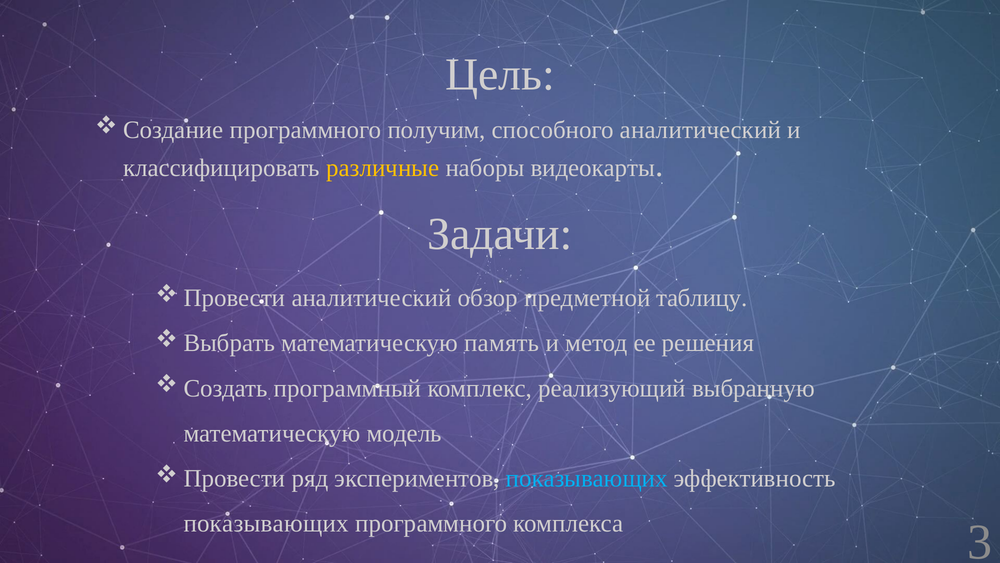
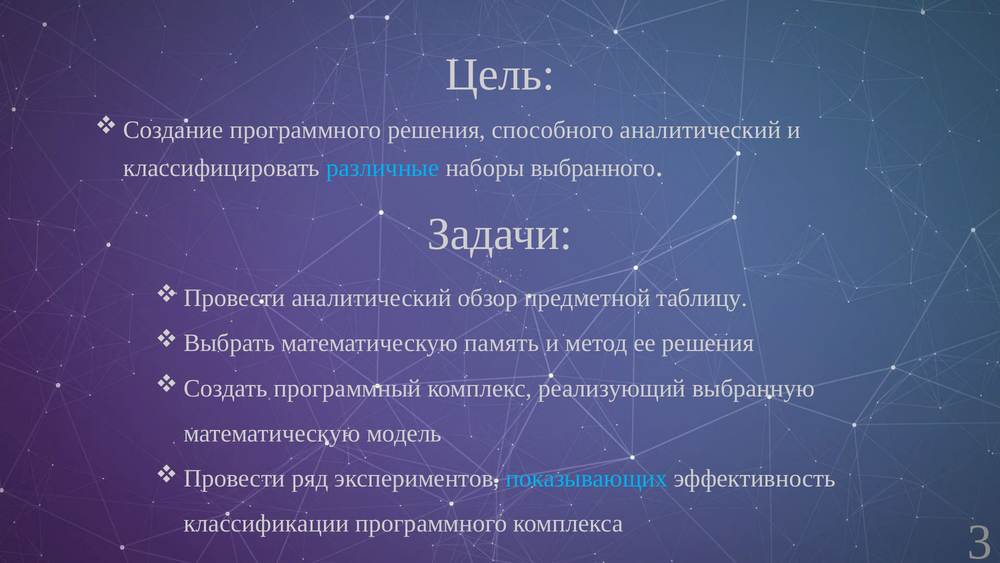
программного получим: получим -> решения (437, 130)
различные colour: yellow -> light blue (383, 168)
видеокарты: видеокарты -> выбранного (593, 168)
показывающих: показывающих -> классификации (266, 523)
